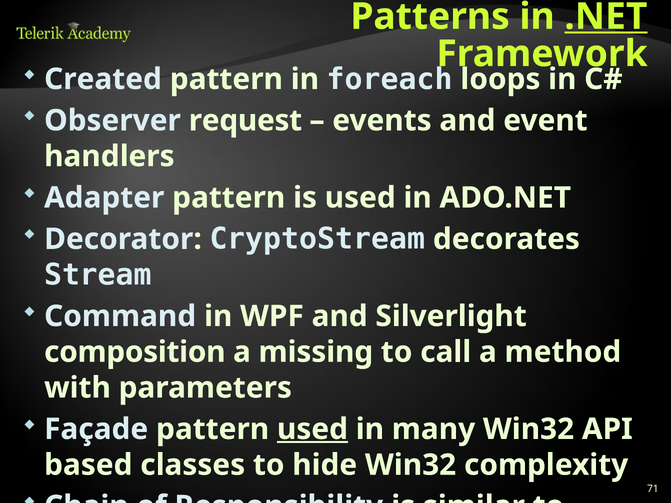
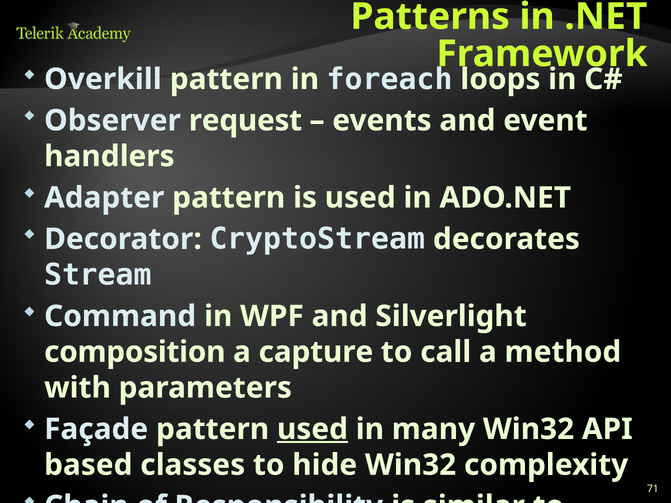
.NET underline: present -> none (606, 17)
Created: Created -> Overkill (103, 79)
missing: missing -> capture (316, 352)
